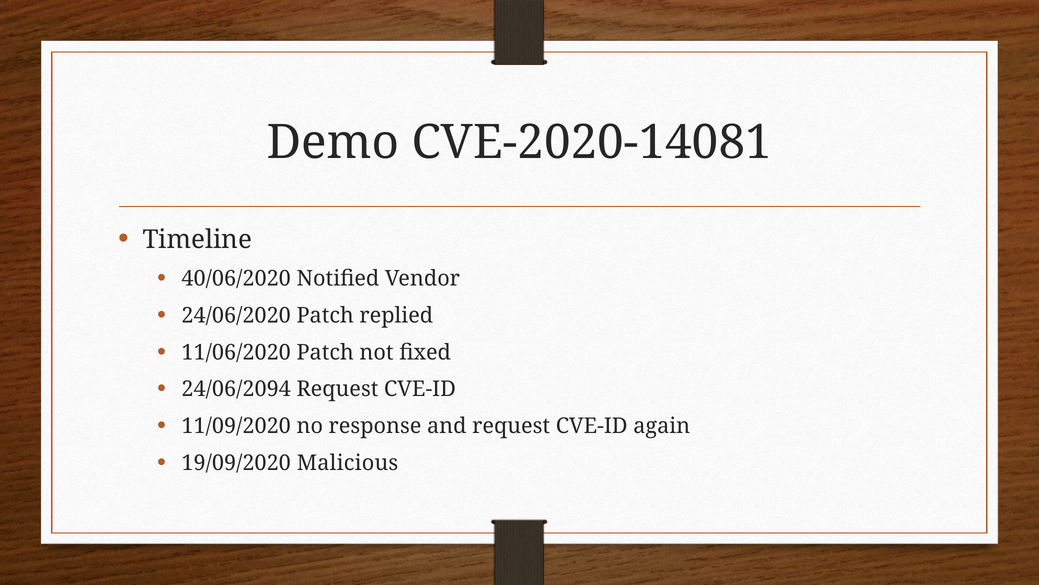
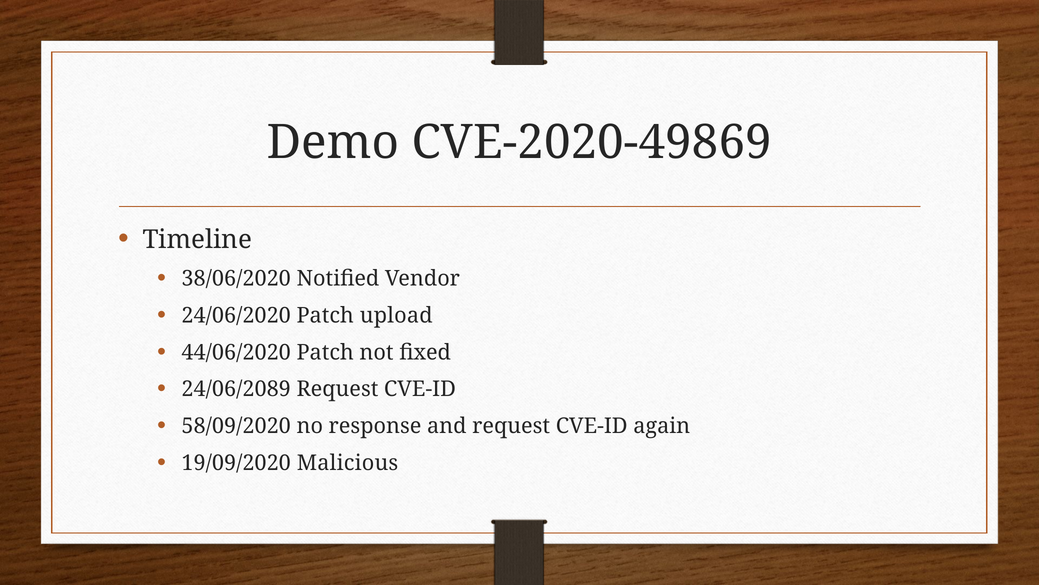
CVE-2020-14081: CVE-2020-14081 -> CVE-2020-49869 (592, 143)
40/06/2020: 40/06/2020 -> 38/06/2020 (236, 278)
replied: replied -> upload (396, 315)
11/06/2020: 11/06/2020 -> 44/06/2020 (236, 352)
24/06/2094: 24/06/2094 -> 24/06/2089 (236, 389)
11/09/2020: 11/09/2020 -> 58/09/2020 (236, 426)
